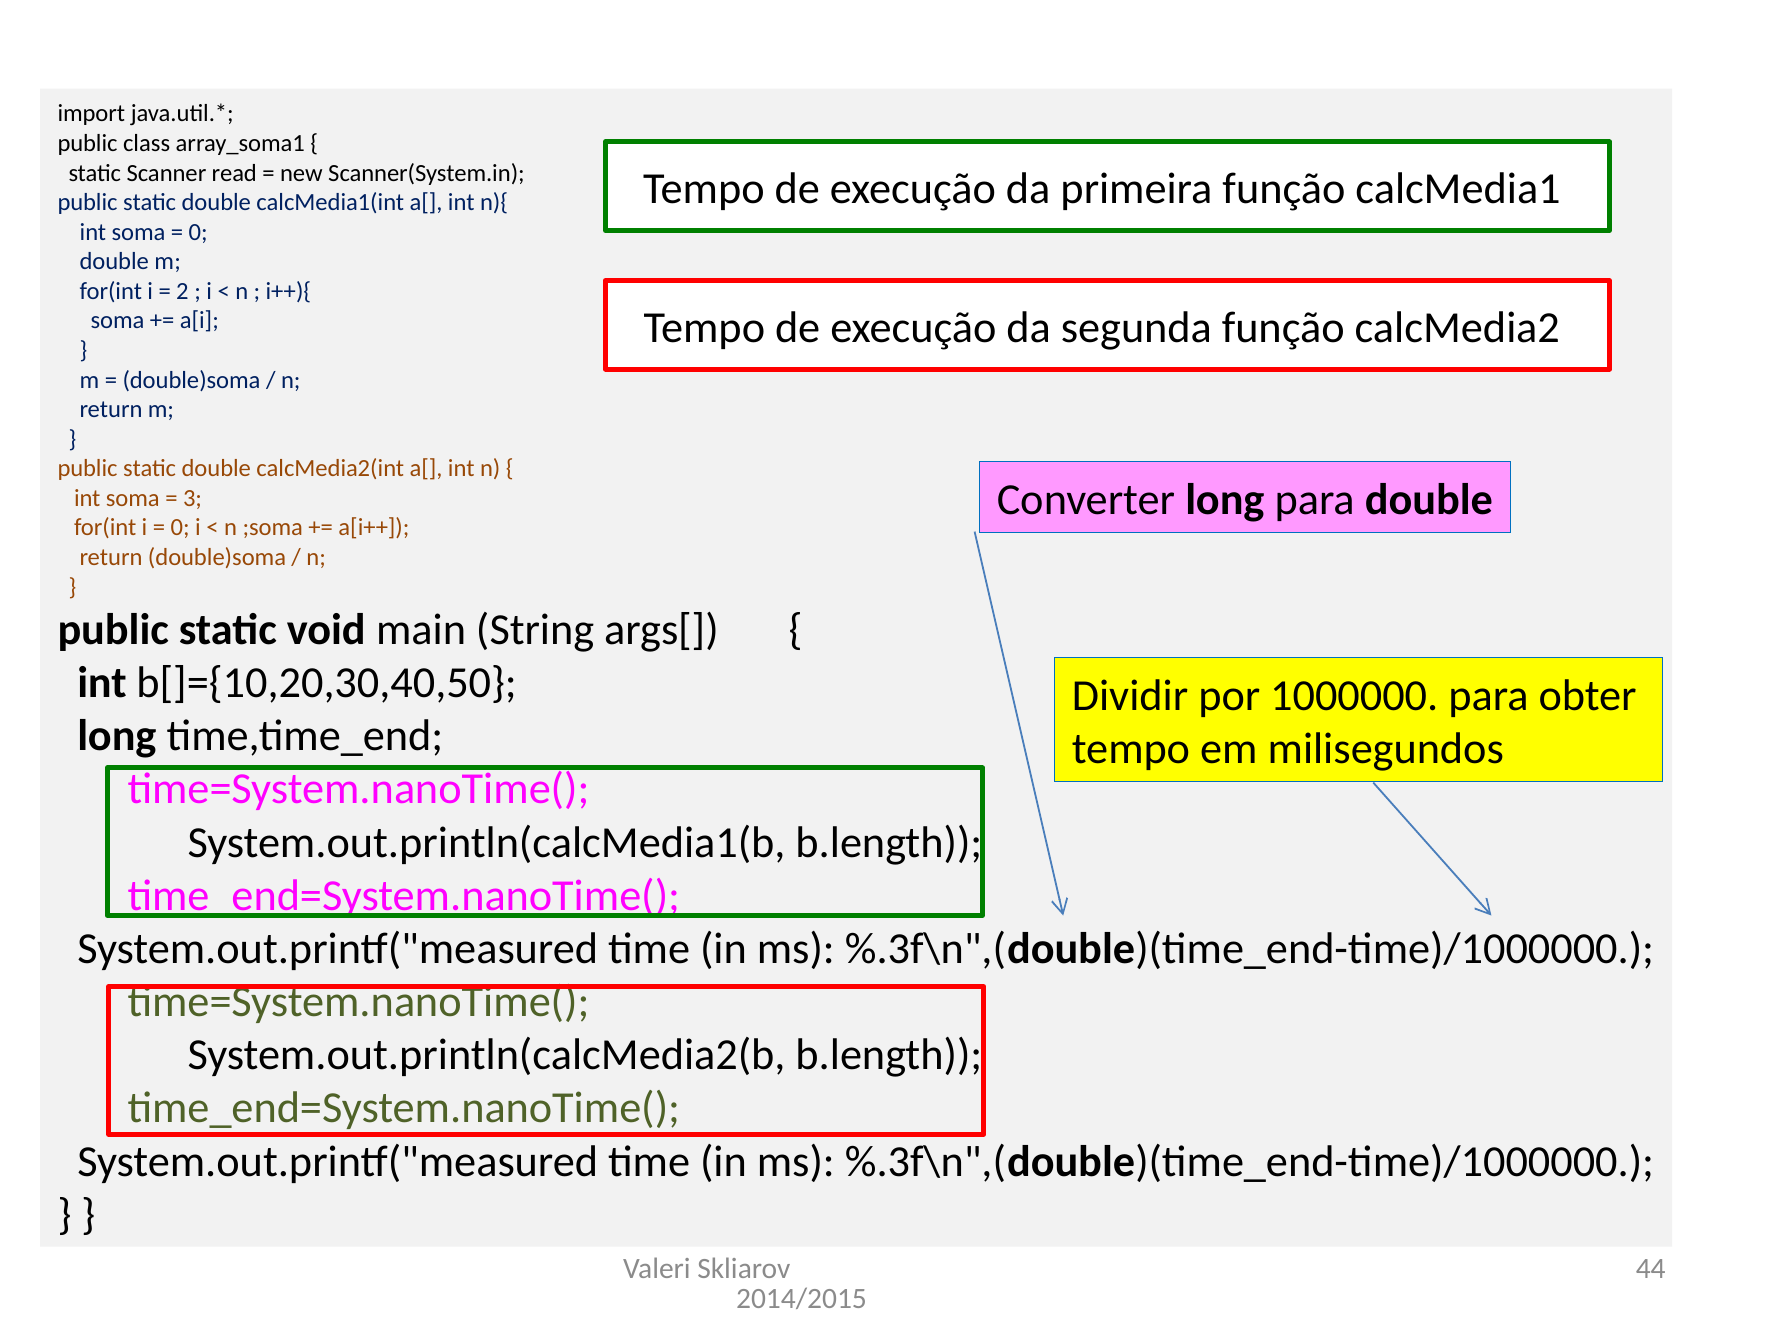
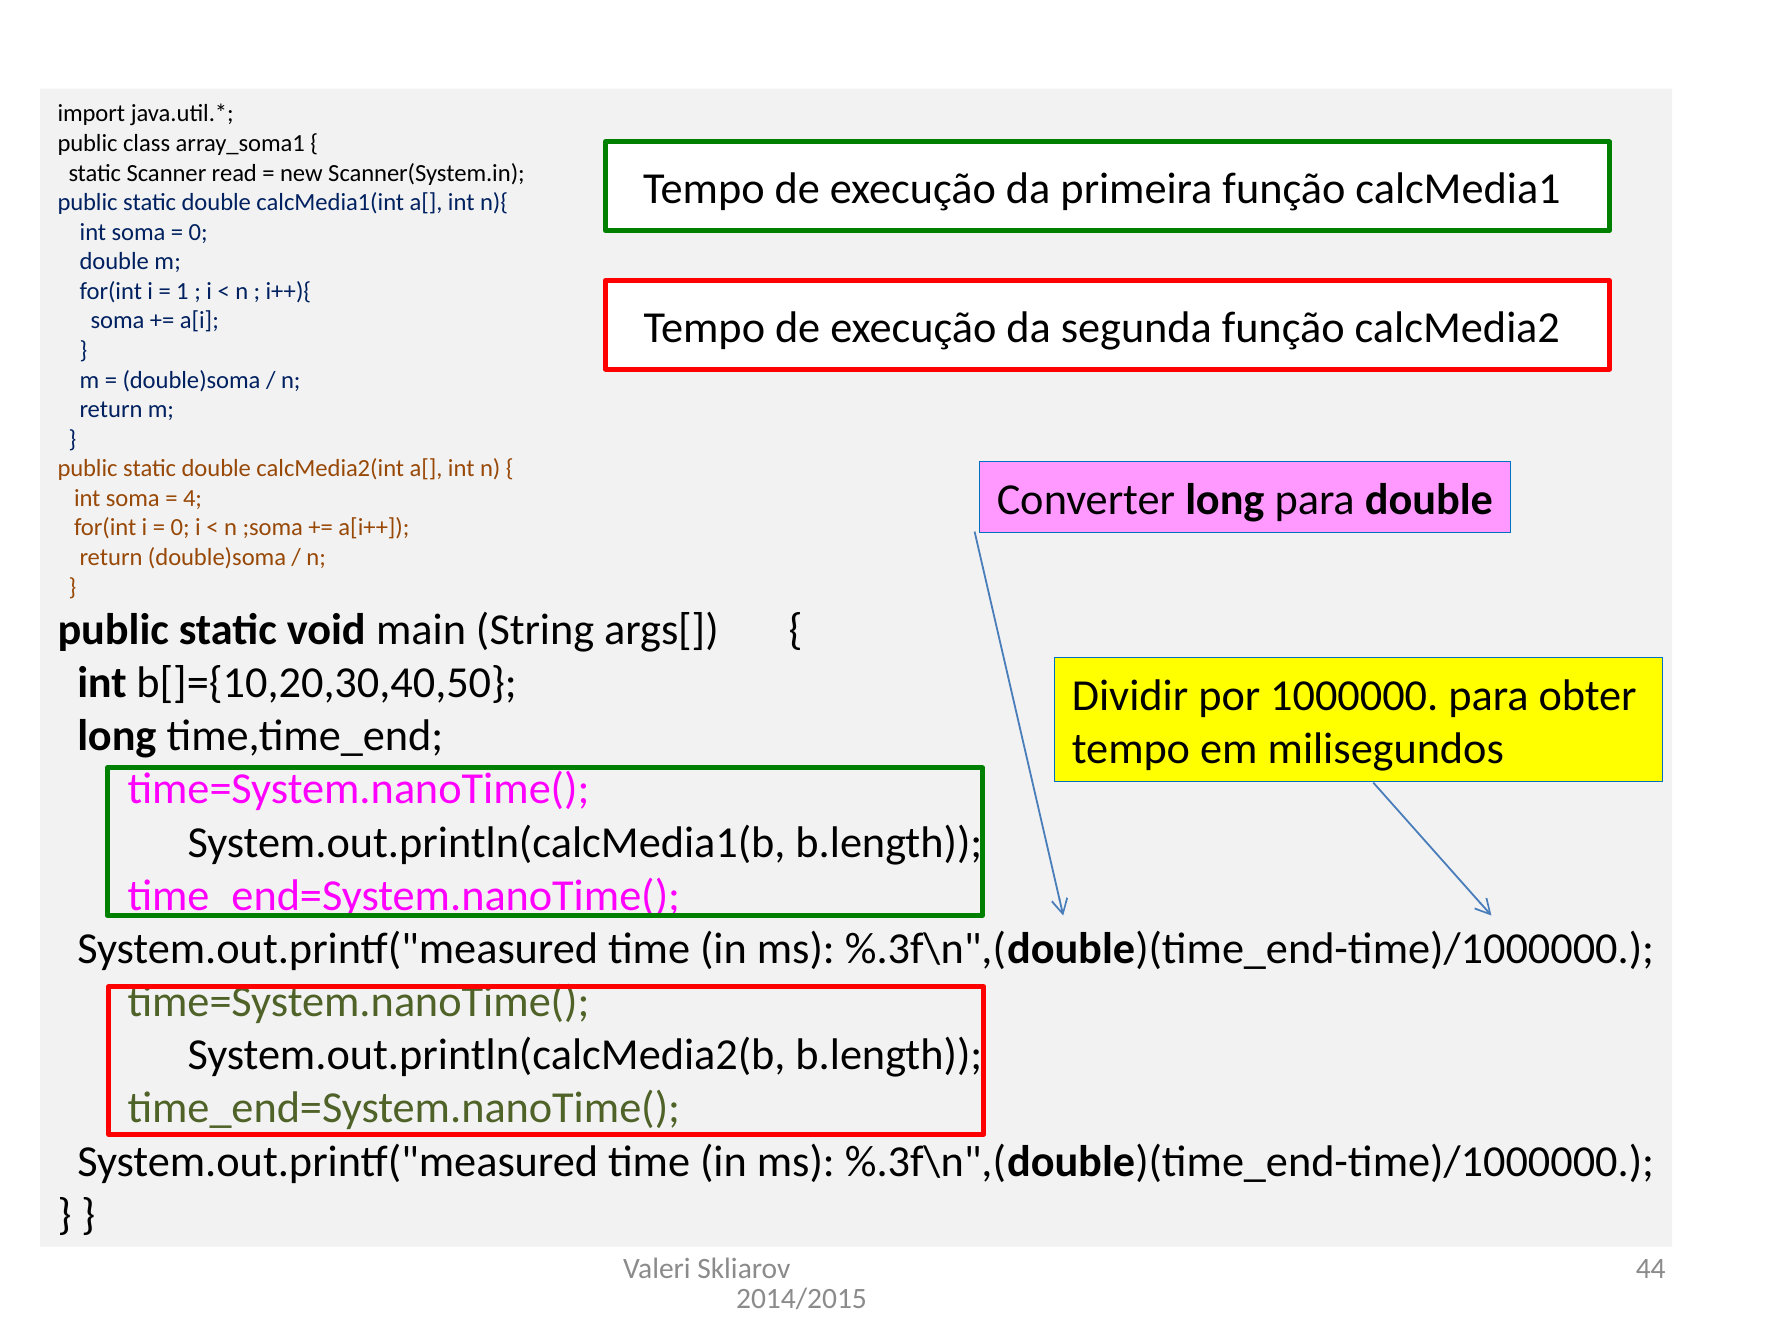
2: 2 -> 1 (182, 291)
3: 3 -> 4 (193, 498)
